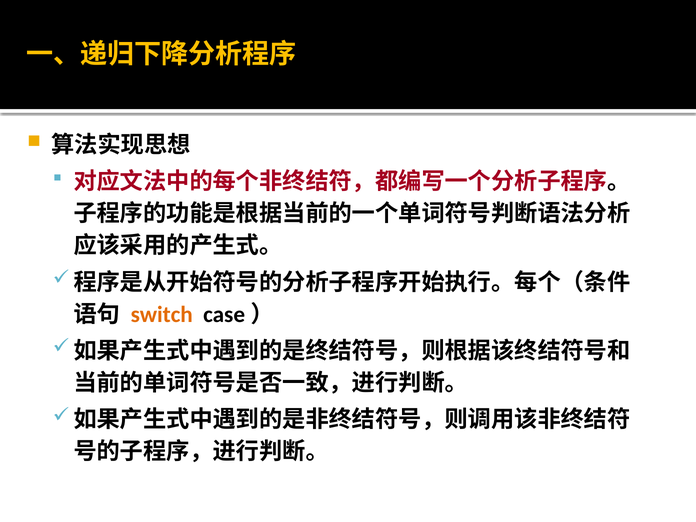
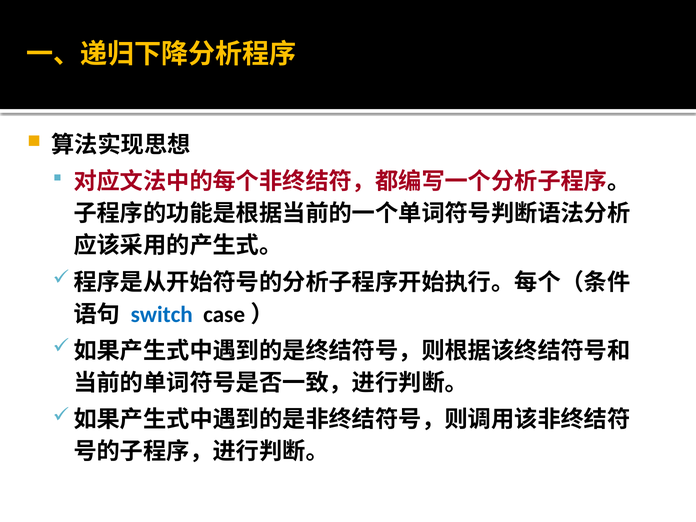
switch colour: orange -> blue (162, 314)
